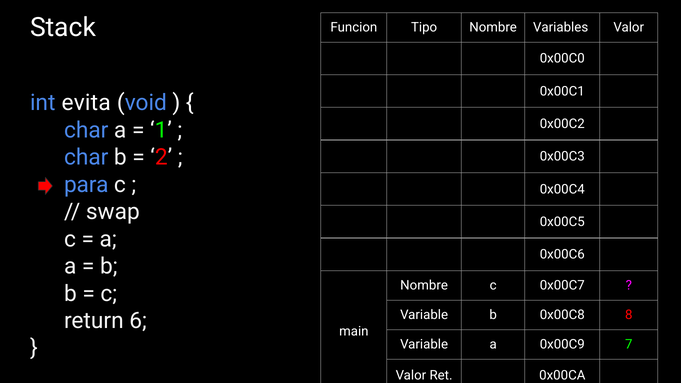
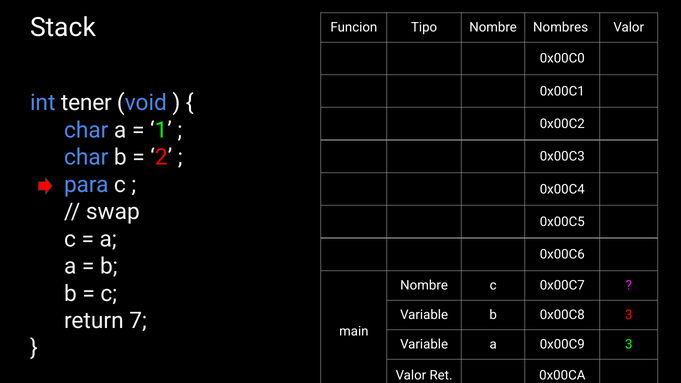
Variables: Variables -> Nombres (561, 28)
evita: evita -> tener (86, 103)
0x00C8 8: 8 -> 3 (629, 315)
6: 6 -> 7 (138, 321)
0x00C9 7: 7 -> 3 (629, 345)
